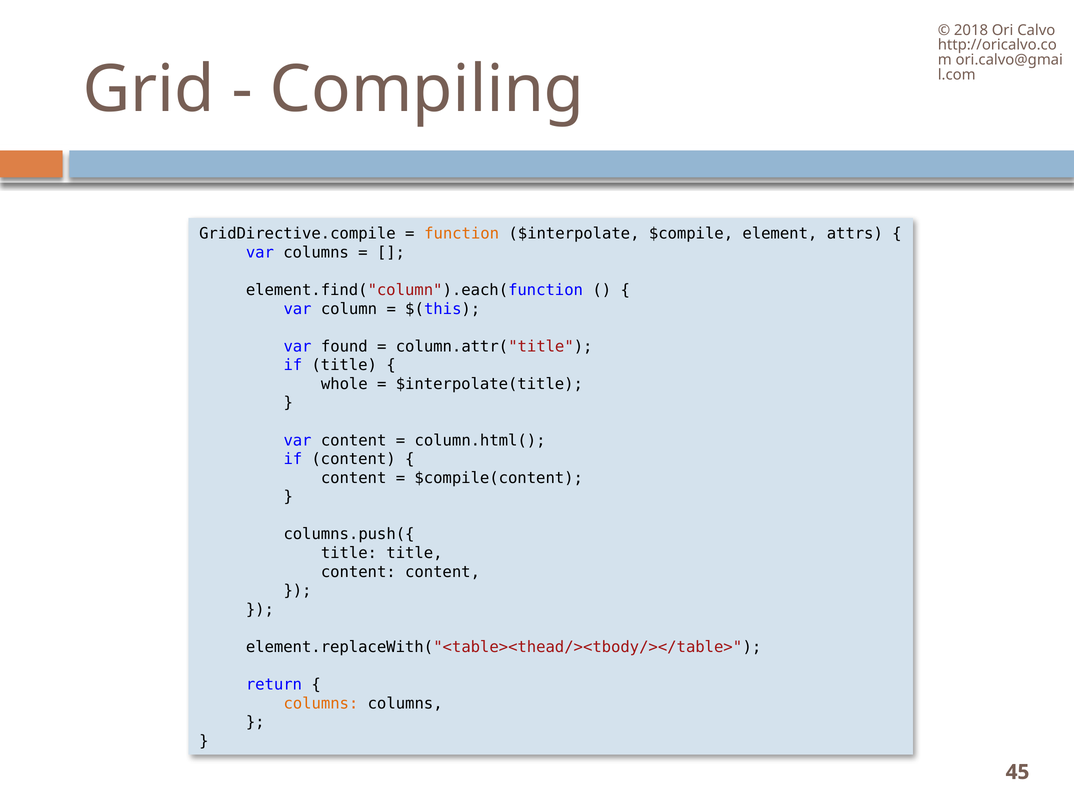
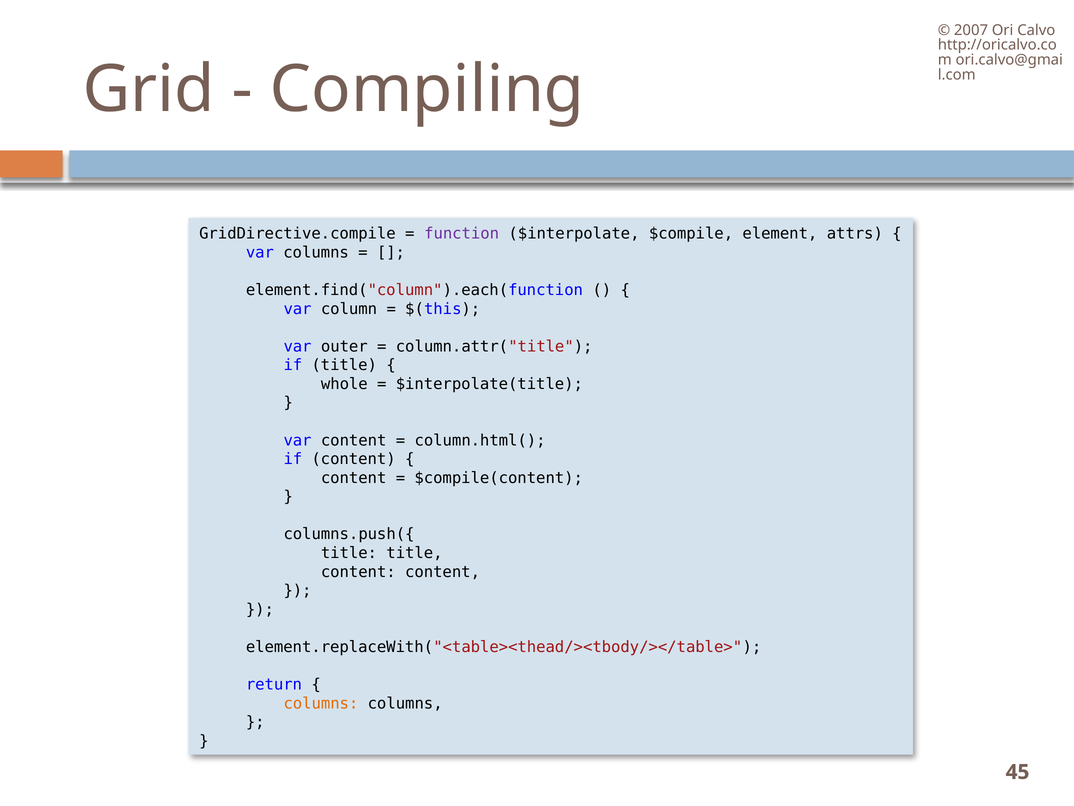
2018: 2018 -> 2007 (971, 30)
function colour: orange -> purple (462, 234)
found: found -> outer (344, 346)
